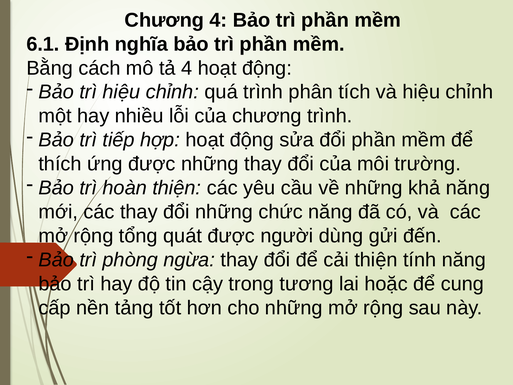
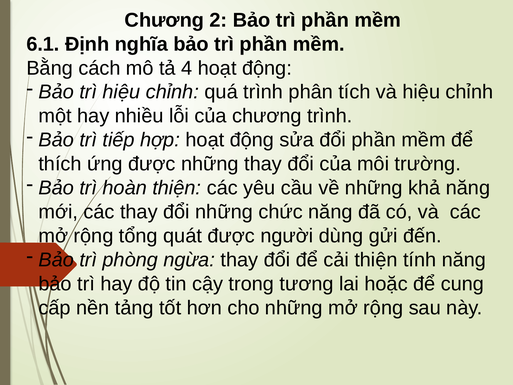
Chương 4: 4 -> 2 (218, 20)
